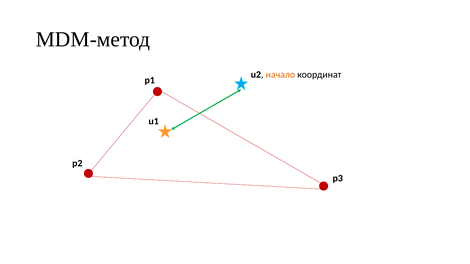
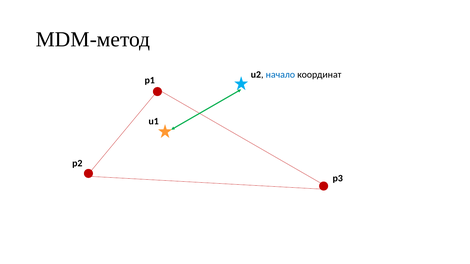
начало colour: orange -> blue (280, 75)
